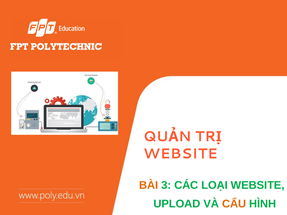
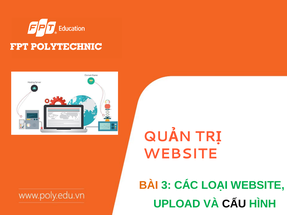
CẤU colour: orange -> black (234, 204)
